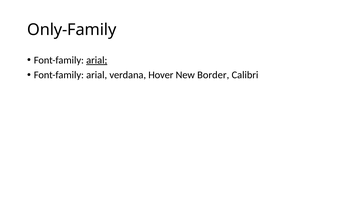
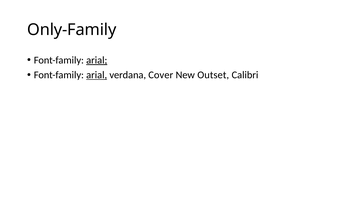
arial underline: none -> present (97, 75)
Hover: Hover -> Cover (161, 75)
Border: Border -> Outset (213, 75)
